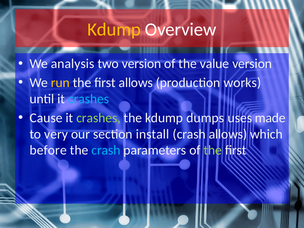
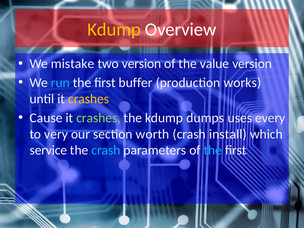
analysis: analysis -> mistake (73, 64)
run colour: yellow -> light blue (60, 83)
first allows: allows -> buffer (136, 83)
crashes colour: light blue -> yellow (89, 99)
made: made -> every (270, 118)
install: install -> worth (153, 134)
crash allows: allows -> install (228, 134)
before: before -> service (48, 150)
the colour: light green -> light blue (213, 150)
